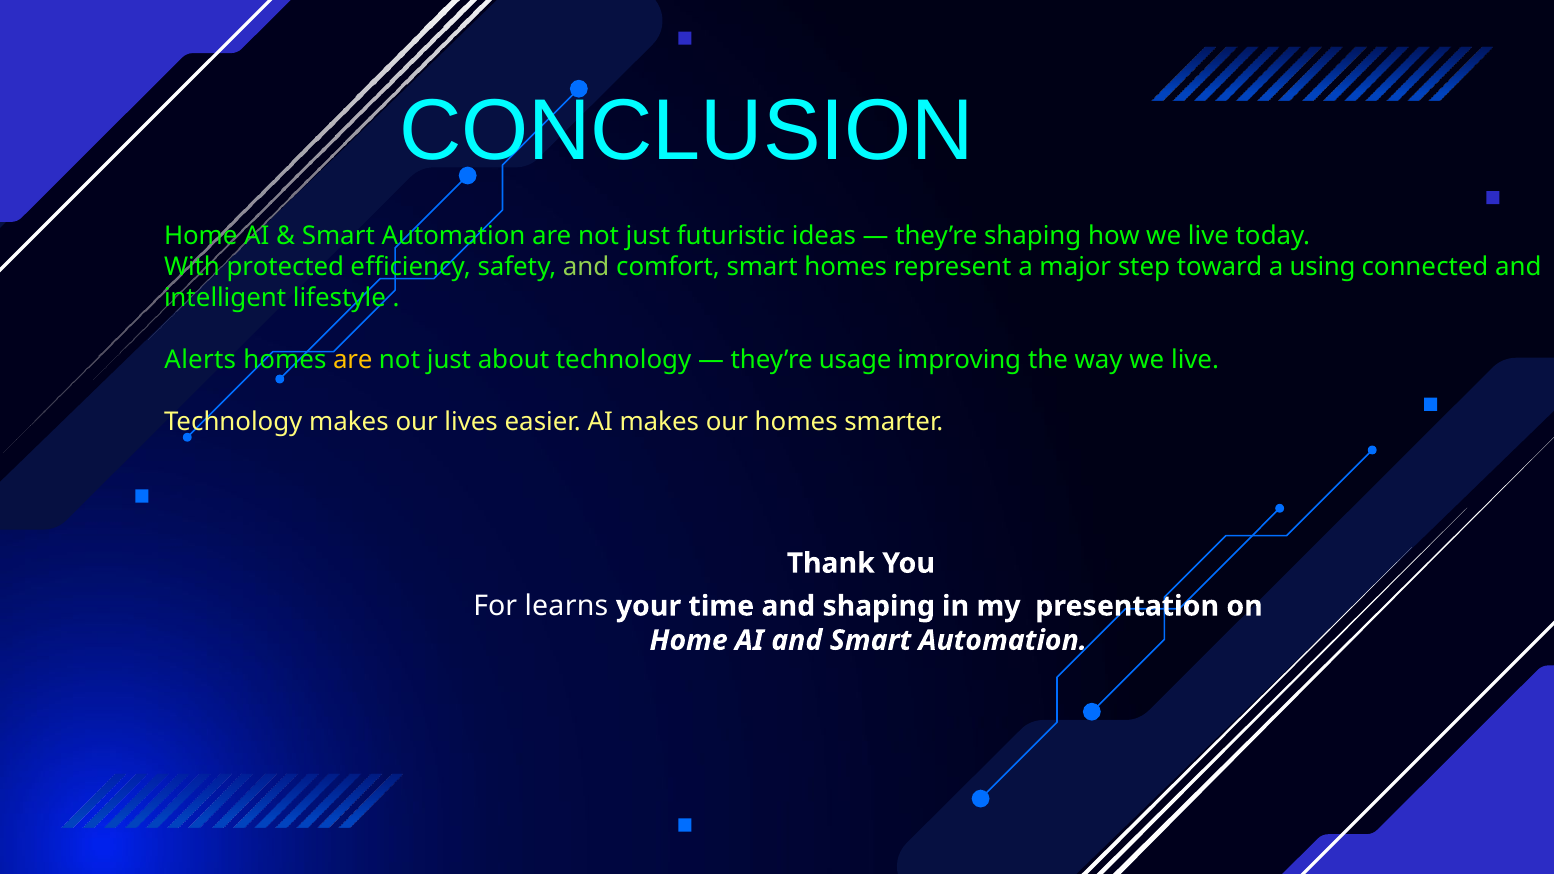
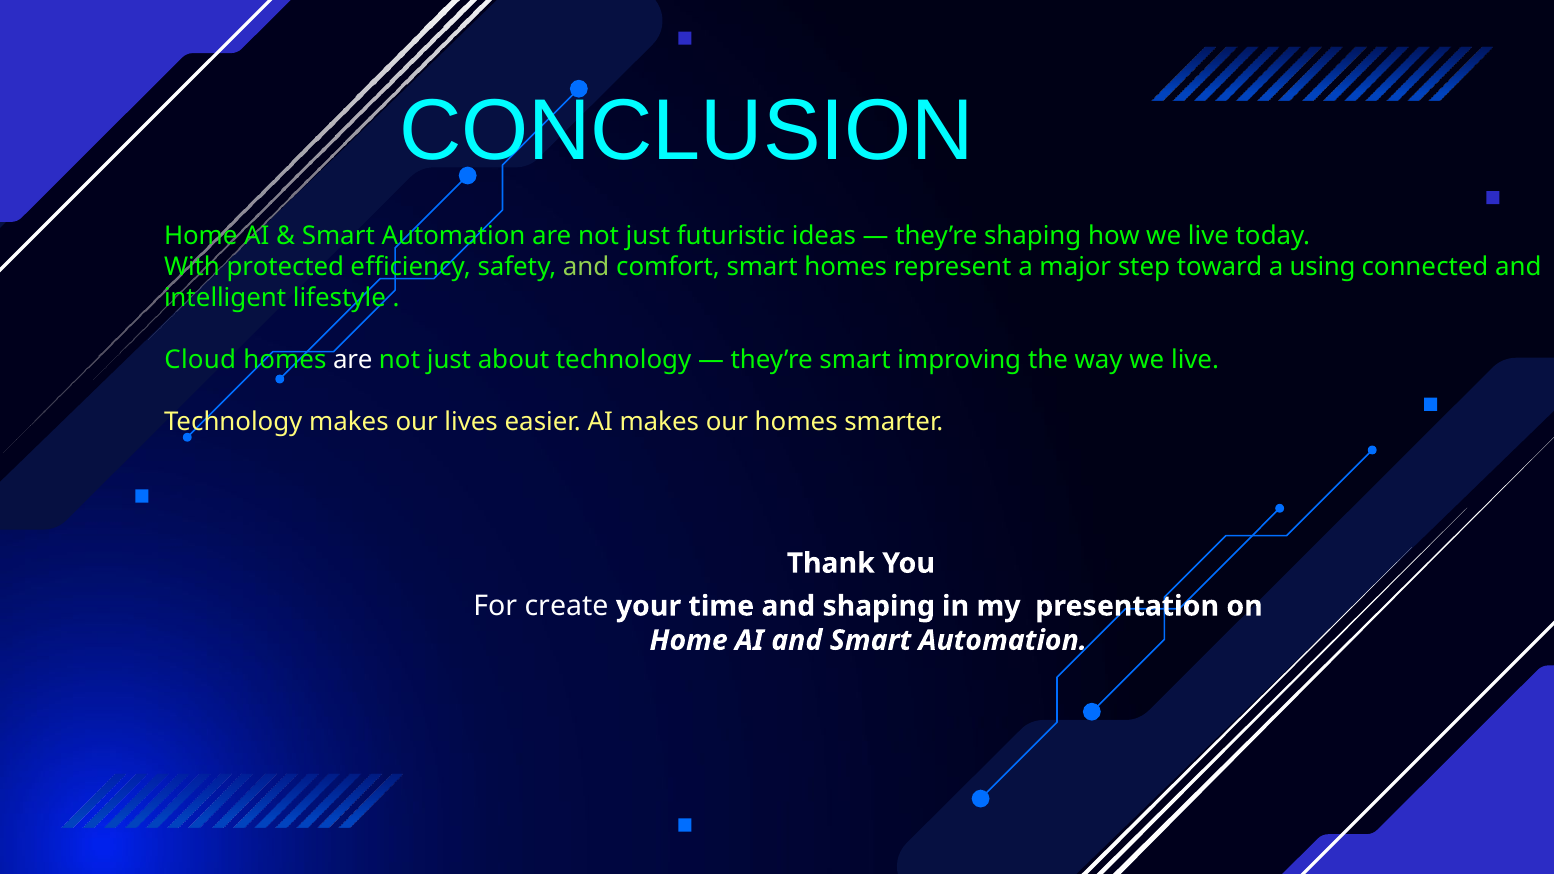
Alerts: Alerts -> Cloud (200, 360)
are colour: yellow -> white (353, 360)
they’re usage: usage -> smart (855, 360)
learns: learns -> create (567, 606)
